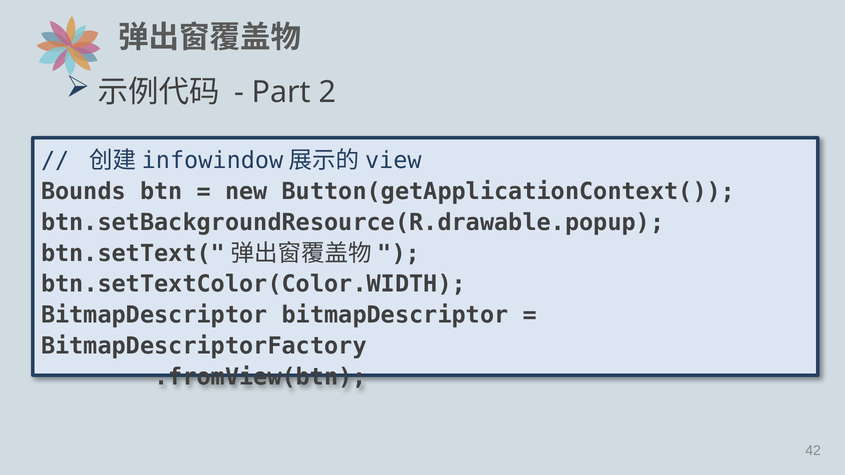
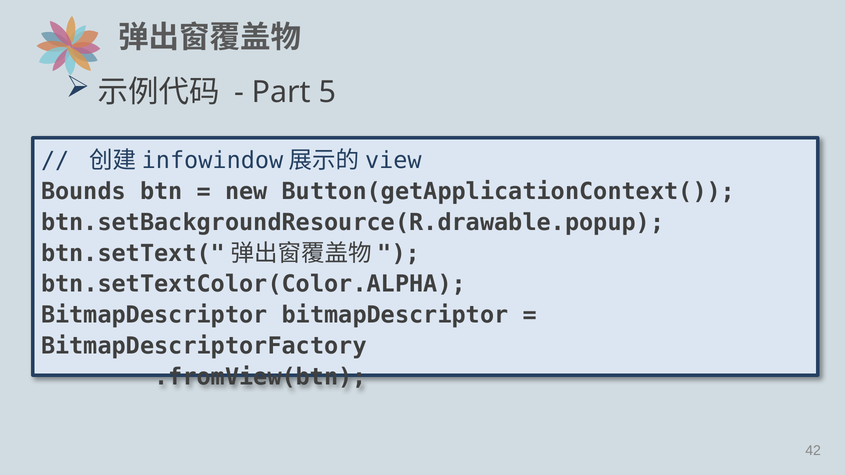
2: 2 -> 5 (328, 92)
btn.setTextColor(Color.WIDTH: btn.setTextColor(Color.WIDTH -> btn.setTextColor(Color.ALPHA (253, 284)
